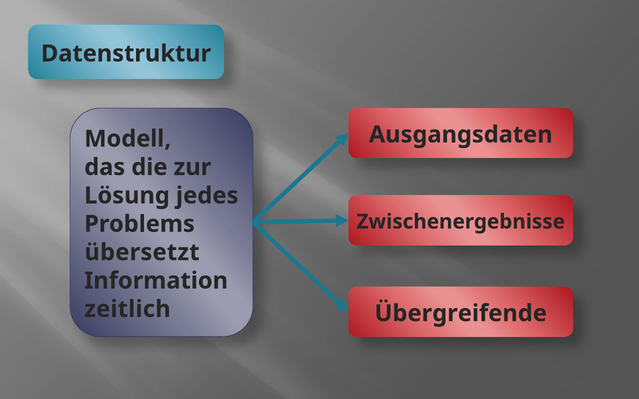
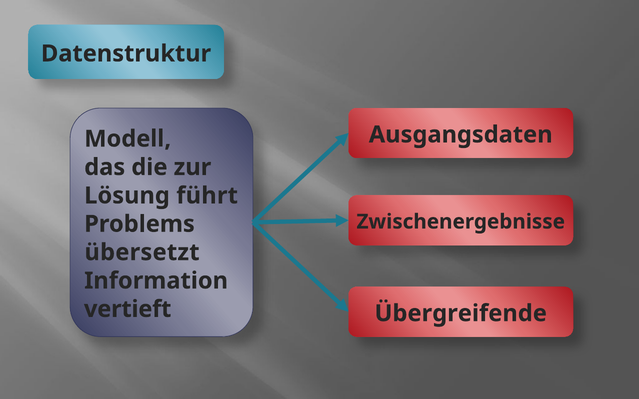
jedes: jedes -> führt (207, 196)
zeitlich: zeitlich -> vertieft (128, 309)
